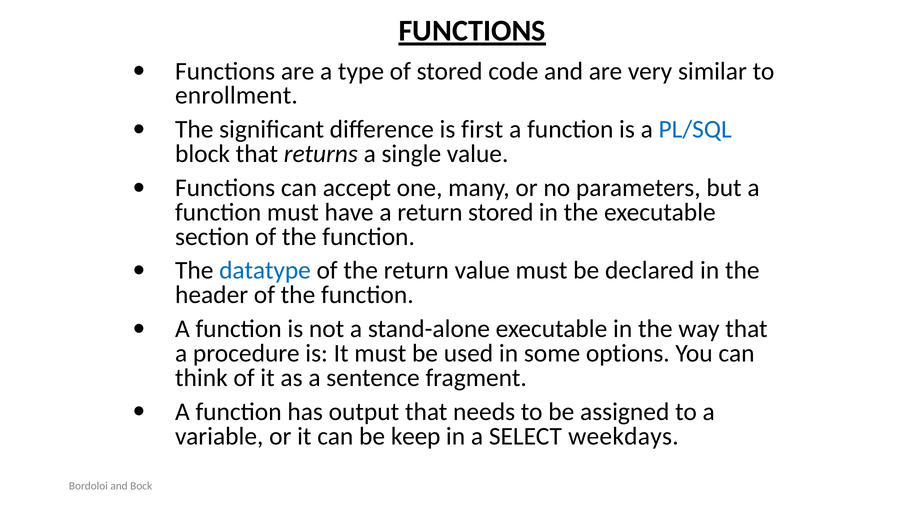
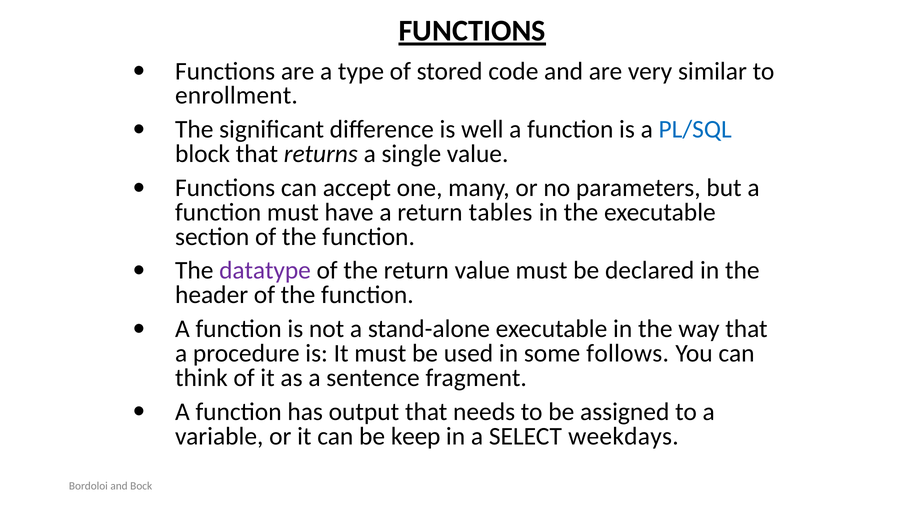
first: first -> well (482, 129)
return stored: stored -> tables (501, 212)
datatype colour: blue -> purple (265, 271)
options: options -> follows (628, 353)
